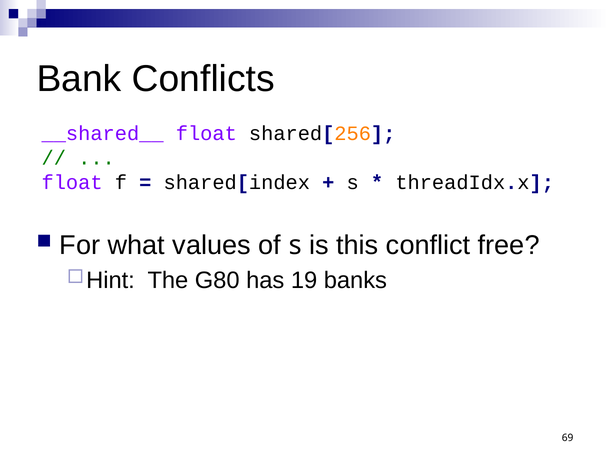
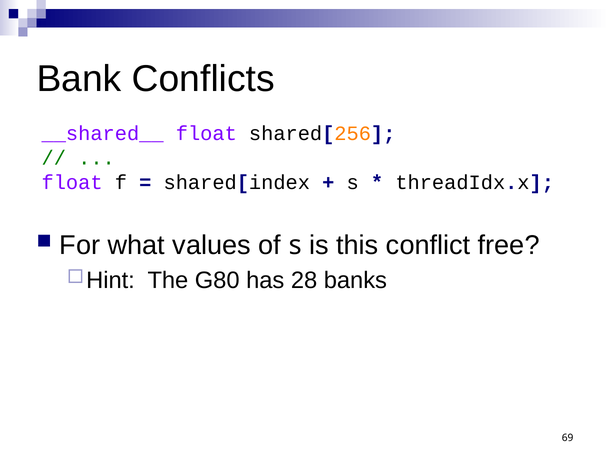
19: 19 -> 28 (304, 280)
